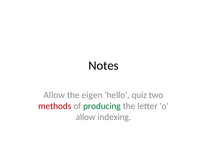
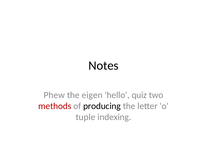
Allow: Allow -> Phew (54, 95)
producing colour: green -> black (102, 106)
allow: allow -> tuple (86, 117)
